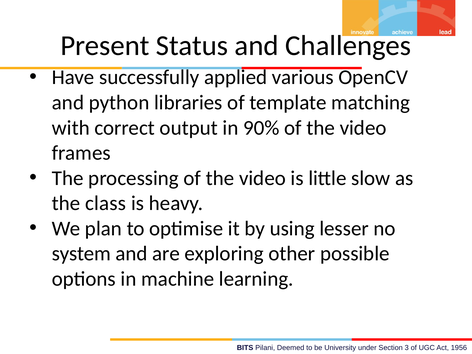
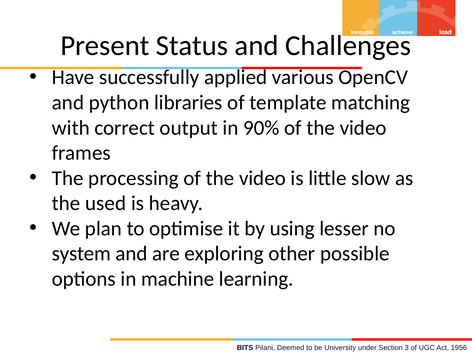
class: class -> used (106, 203)
